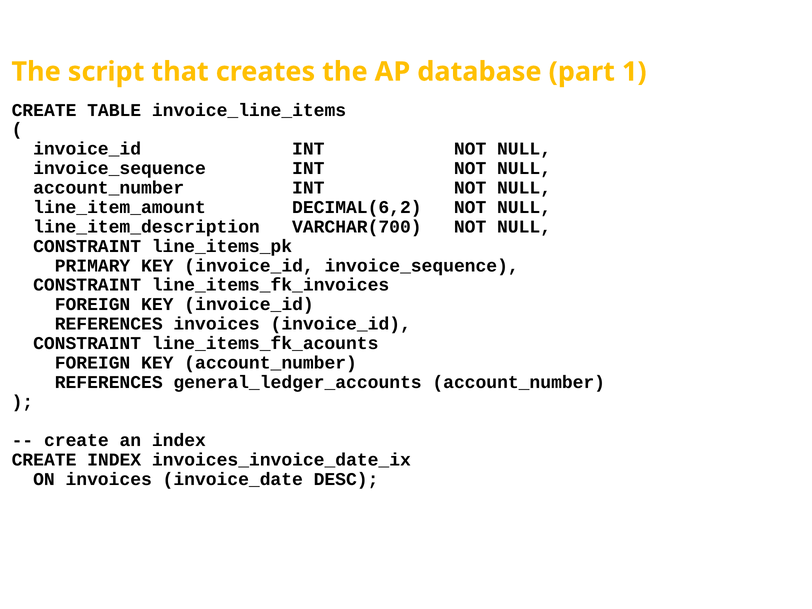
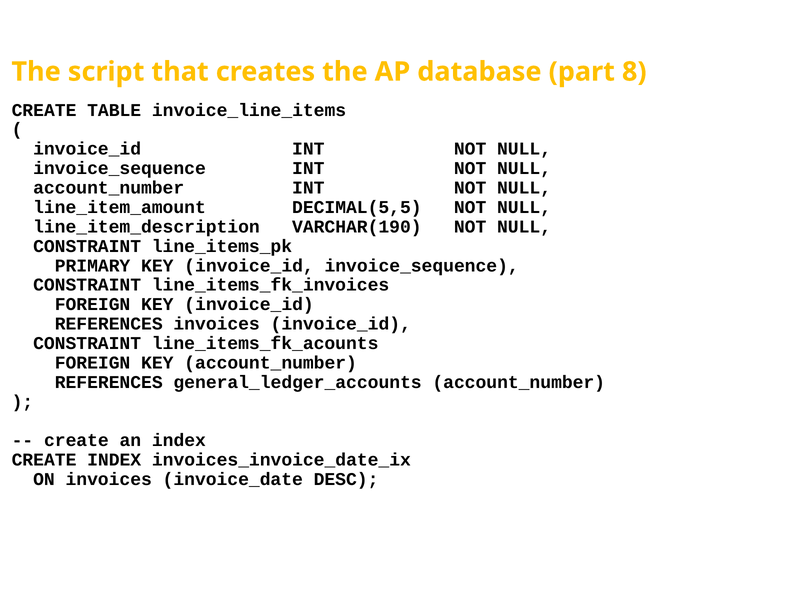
1: 1 -> 8 (634, 72)
DECIMAL(6,2: DECIMAL(6,2 -> DECIMAL(5,5 (357, 207)
VARCHAR(700: VARCHAR(700 -> VARCHAR(190 (357, 227)
